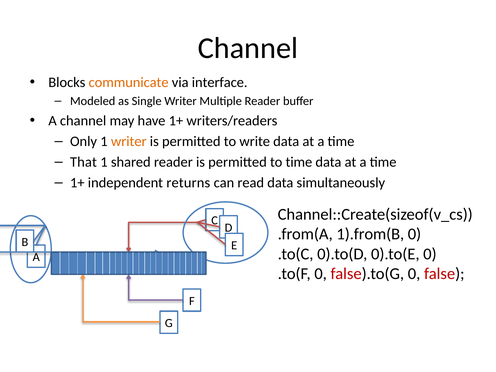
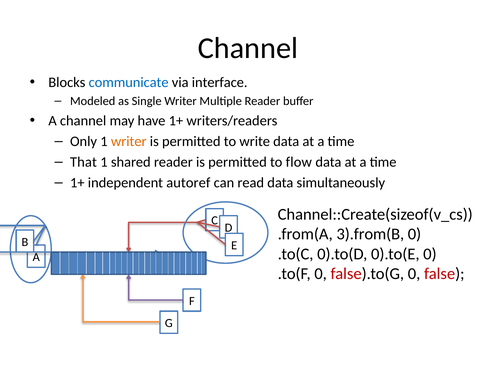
communicate colour: orange -> blue (129, 82)
to time: time -> flow (299, 162)
returns: returns -> autoref (188, 183)
1).from(B: 1).from(B -> 3).from(B (370, 234)
